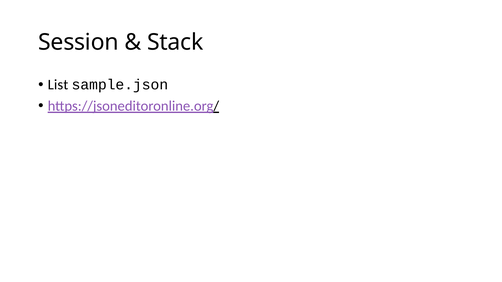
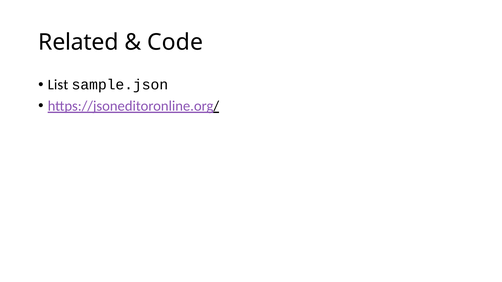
Session: Session -> Related (78, 42)
Stack: Stack -> Code (175, 42)
